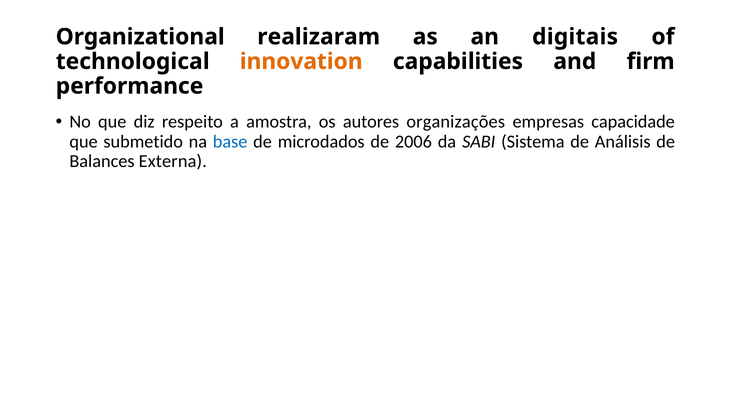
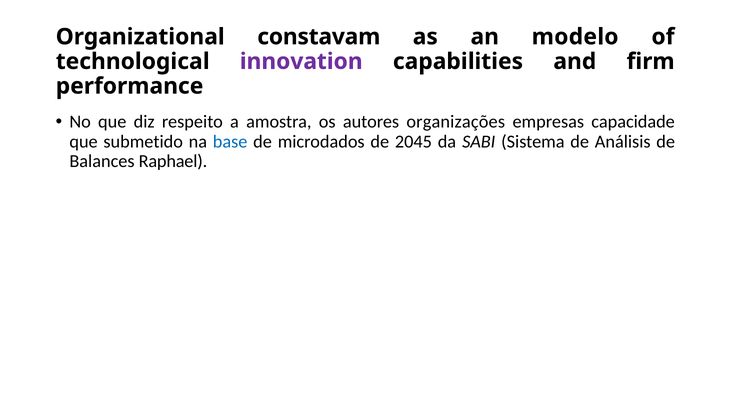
realizaram: realizaram -> constavam (319, 37)
digitais: digitais -> modelo (575, 37)
innovation colour: orange -> purple (301, 61)
2006: 2006 -> 2045 (413, 142)
Externa: Externa -> Raphael (173, 161)
